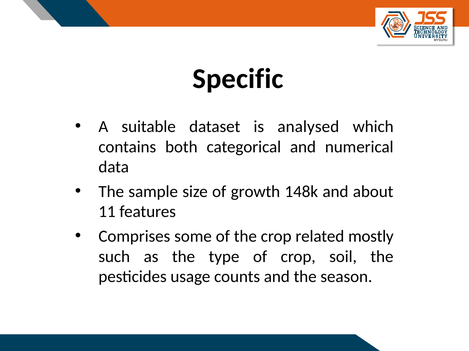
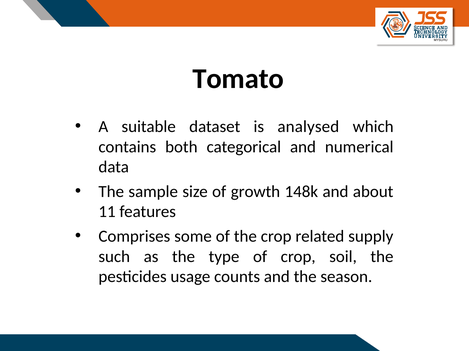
Specific: Specific -> Tomato (238, 79)
mostly: mostly -> supply (371, 237)
